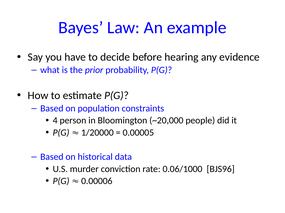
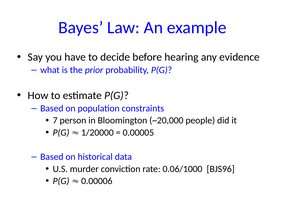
4: 4 -> 7 (55, 121)
